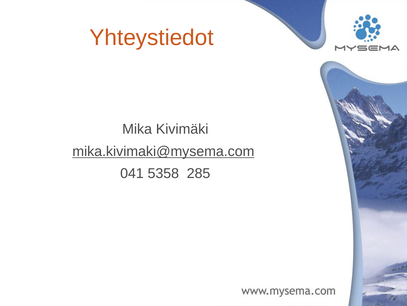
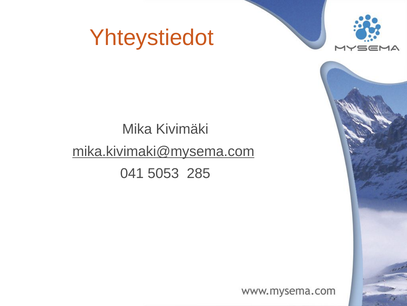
5358: 5358 -> 5053 (163, 173)
